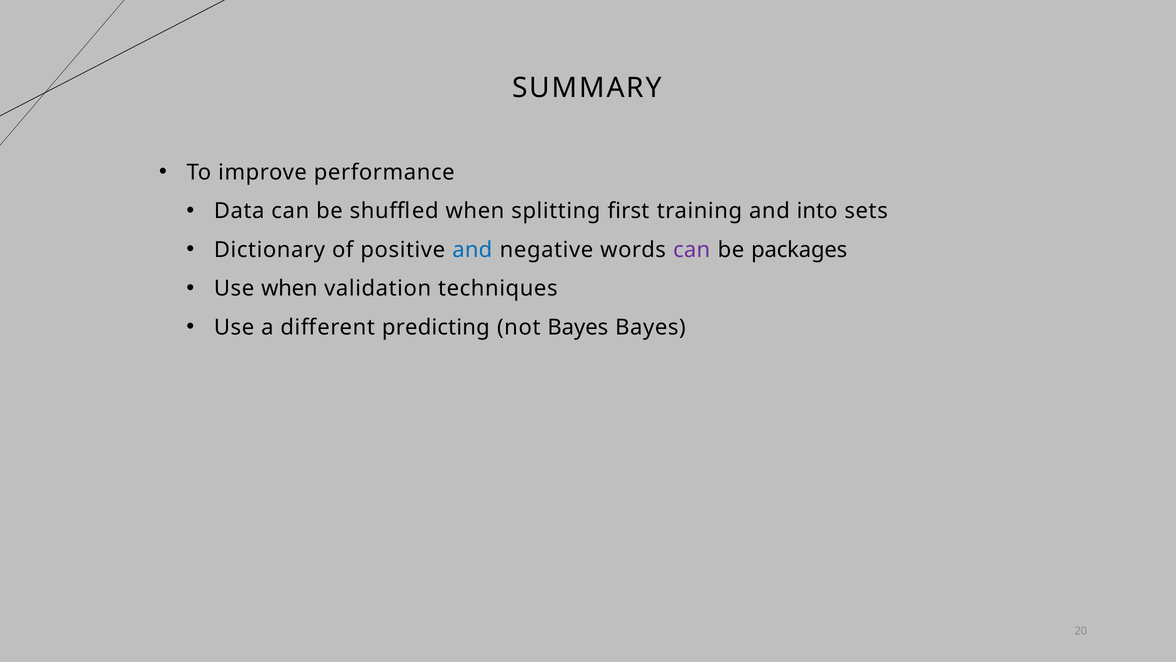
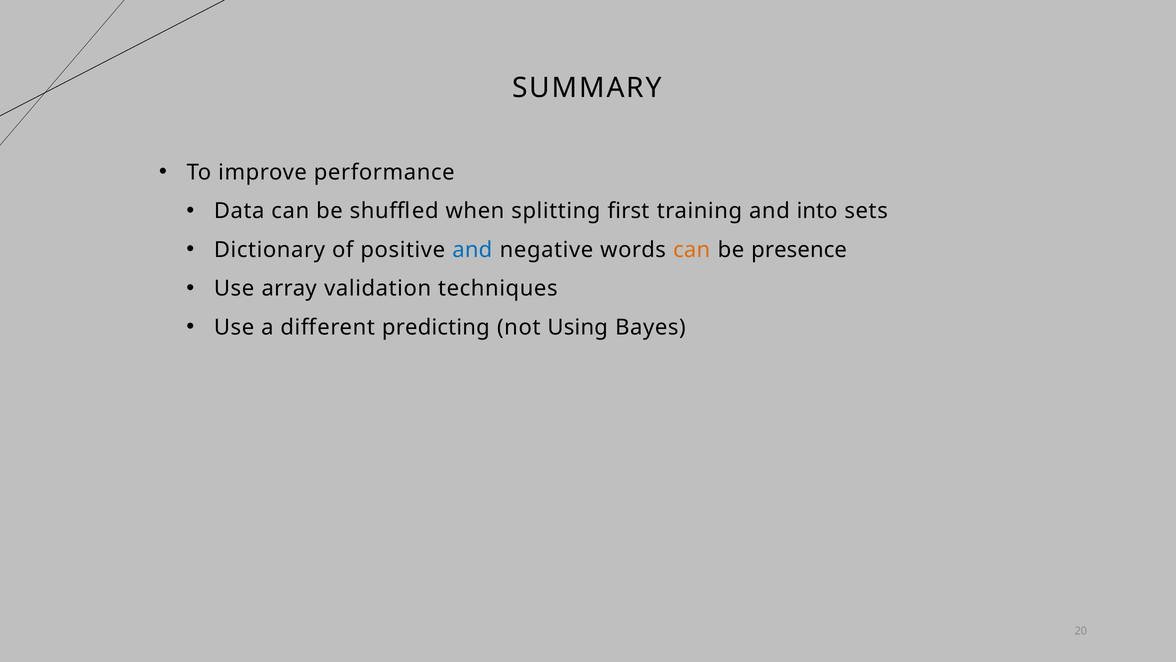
can colour: purple -> orange (692, 250)
packages: packages -> presence (799, 250)
Use when: when -> array (289, 288)
not Bayes: Bayes -> Using (578, 327)
